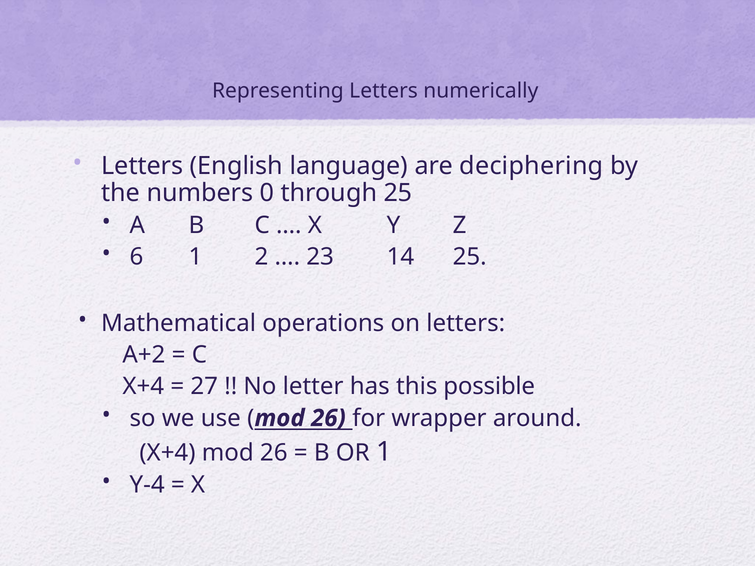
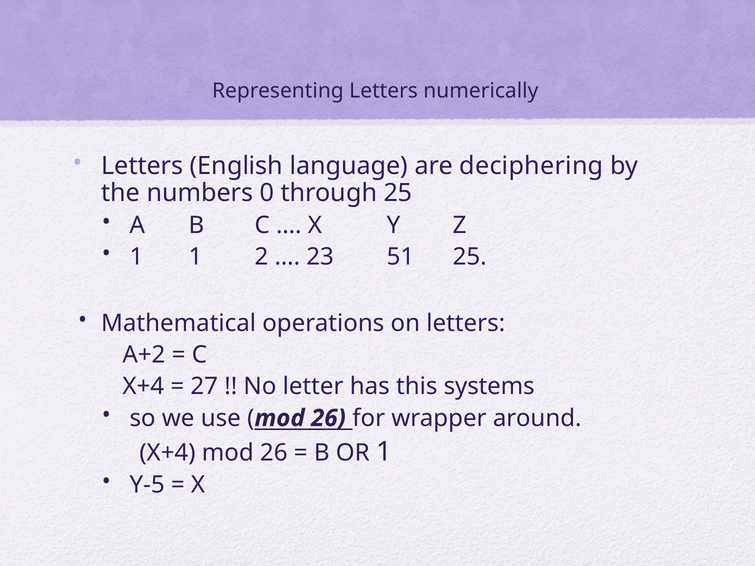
6: 6 -> 1 (136, 257)
14: 14 -> 51 (400, 257)
possible: possible -> systems (489, 387)
Y-4: Y-4 -> Y-5 (147, 485)
